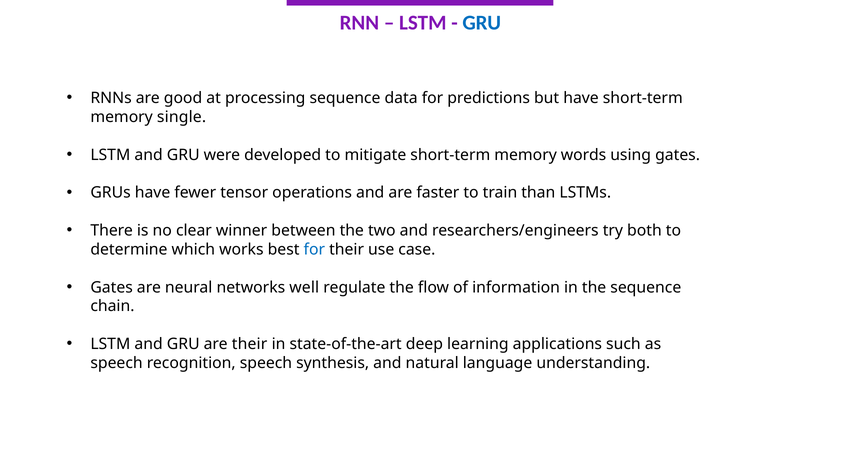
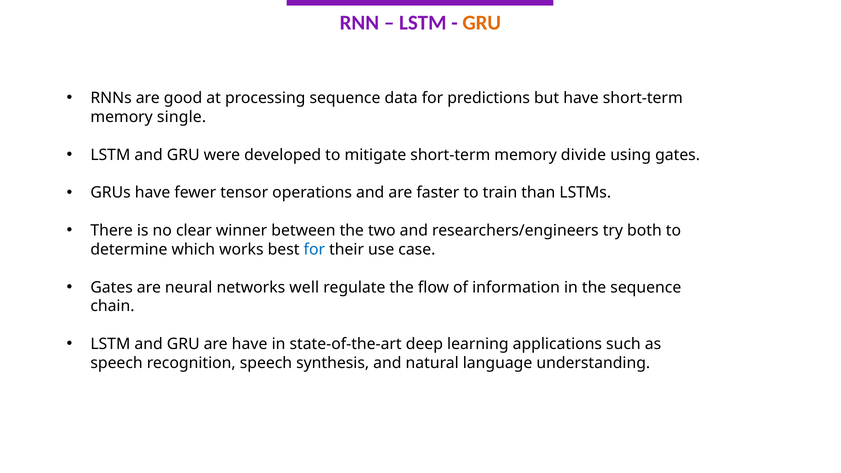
GRU colour: blue -> orange (482, 23)
words: words -> divide (583, 155)
are their: their -> have (250, 344)
